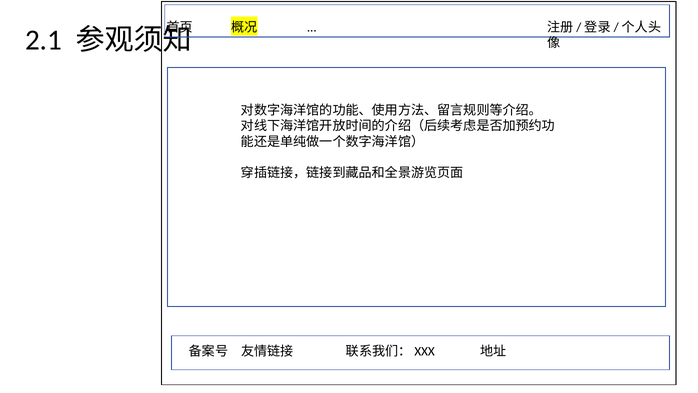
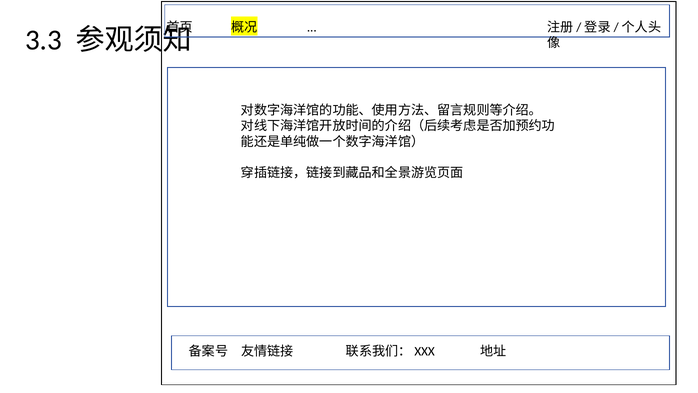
2.1: 2.1 -> 3.3 (44, 40)
